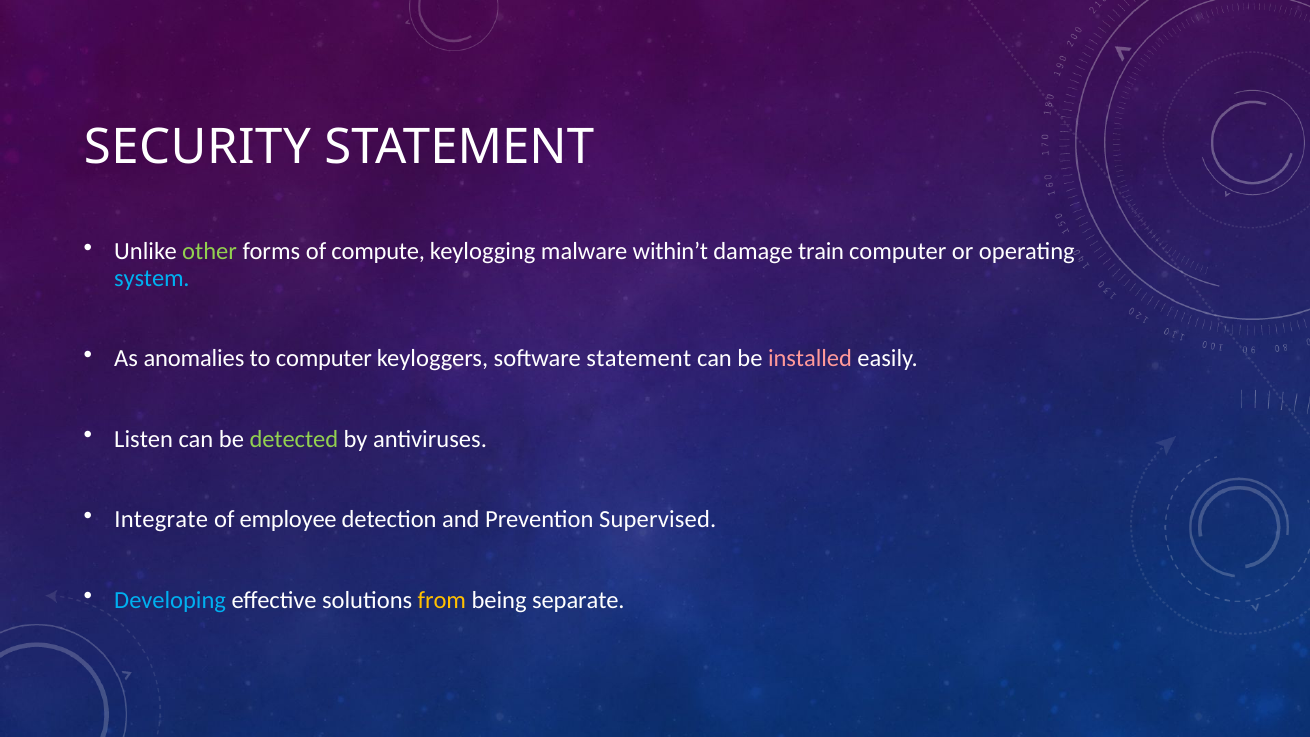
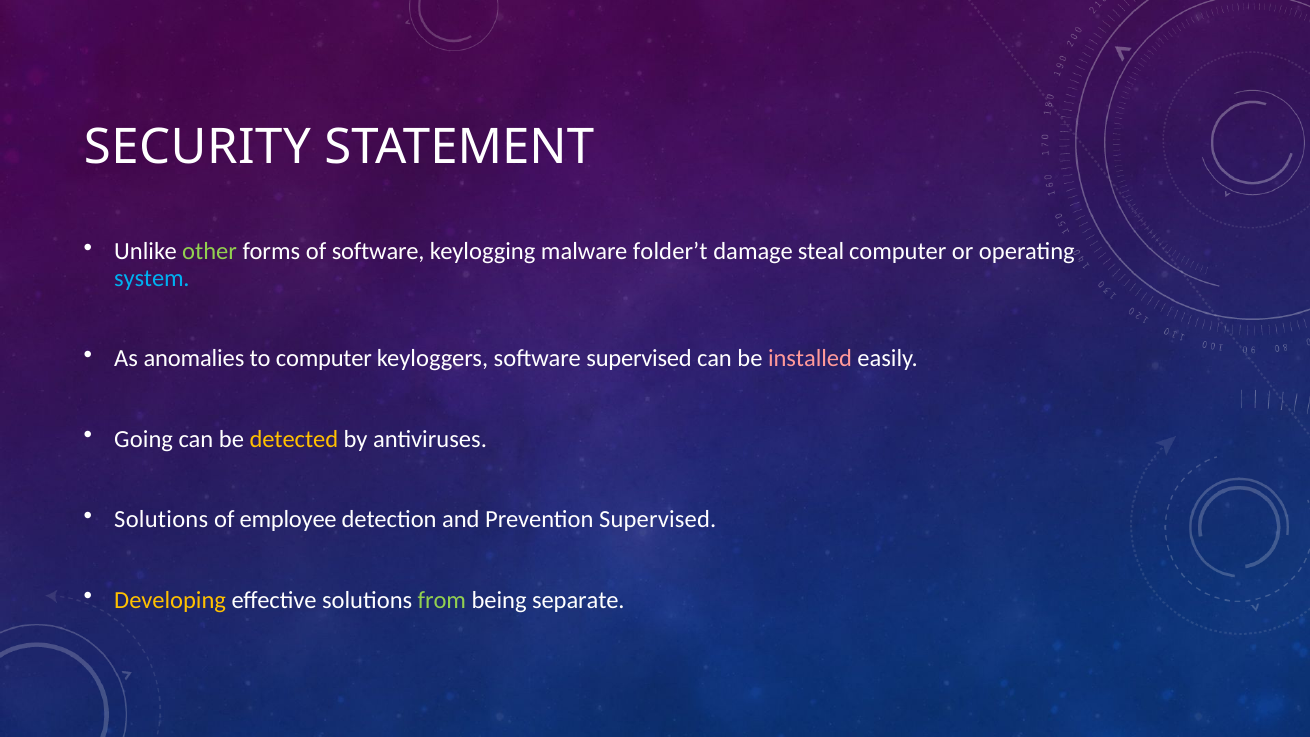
of compute: compute -> software (378, 251)
within’t: within’t -> folder’t (670, 251)
train: train -> steal (821, 251)
software statement: statement -> supervised (639, 359)
Listen: Listen -> Going (144, 439)
detected colour: light green -> yellow (294, 439)
Integrate: Integrate -> Solutions (161, 520)
Developing colour: light blue -> yellow (170, 600)
from colour: yellow -> light green (442, 600)
